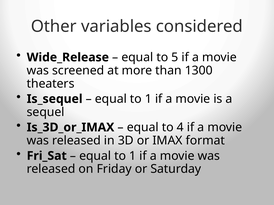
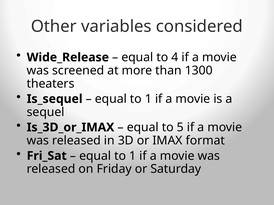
5: 5 -> 4 (175, 57)
4: 4 -> 5 (180, 128)
